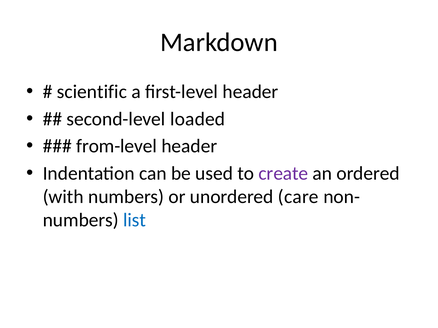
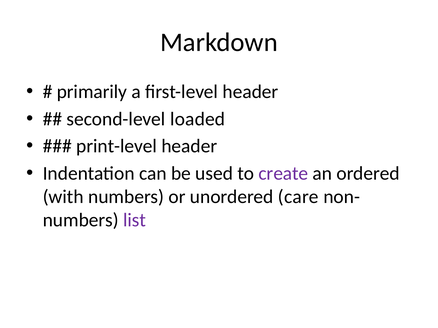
scientific: scientific -> primarily (92, 92)
from-level: from-level -> print-level (117, 146)
list colour: blue -> purple (134, 220)
